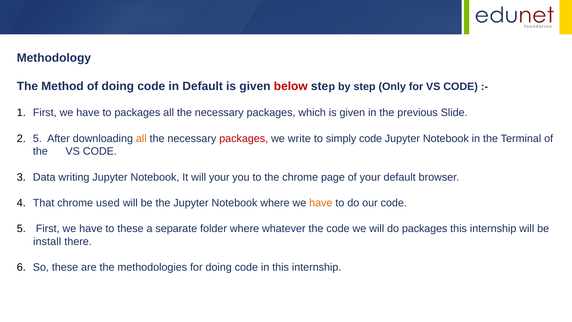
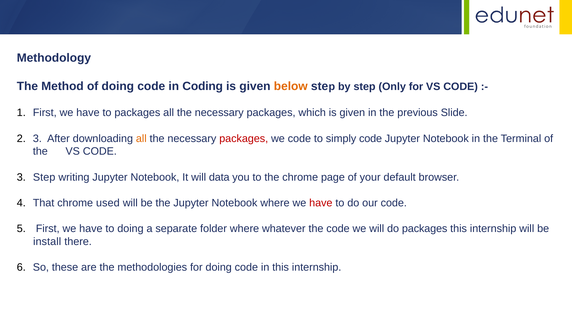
in Default: Default -> Coding (203, 86)
below colour: red -> orange (291, 86)
2 5: 5 -> 3 (37, 138)
we write: write -> code (299, 138)
Data: Data -> Step (44, 177)
will your: your -> data (219, 177)
have colour: orange -> red (321, 203)
to these: these -> doing (130, 229)
